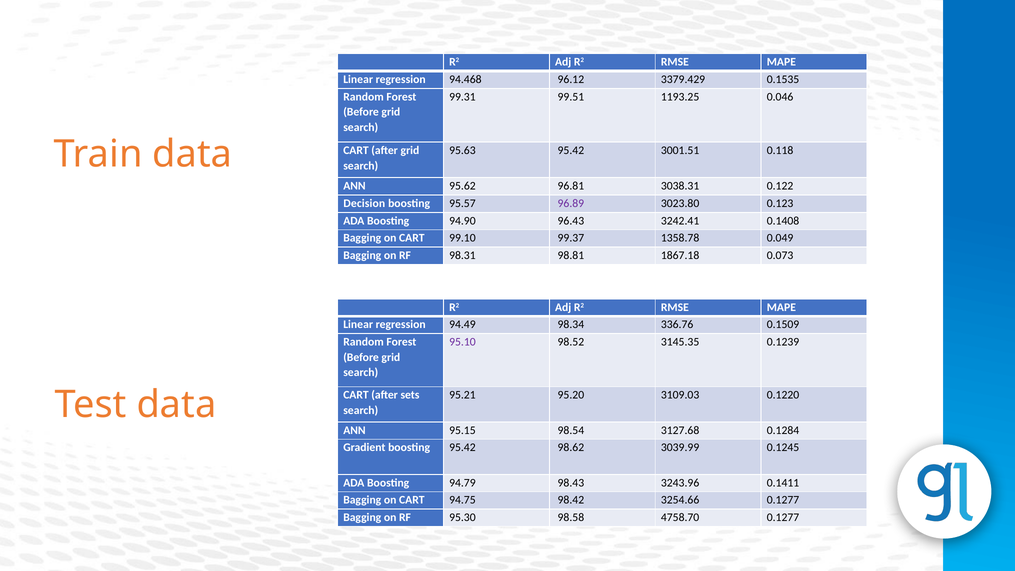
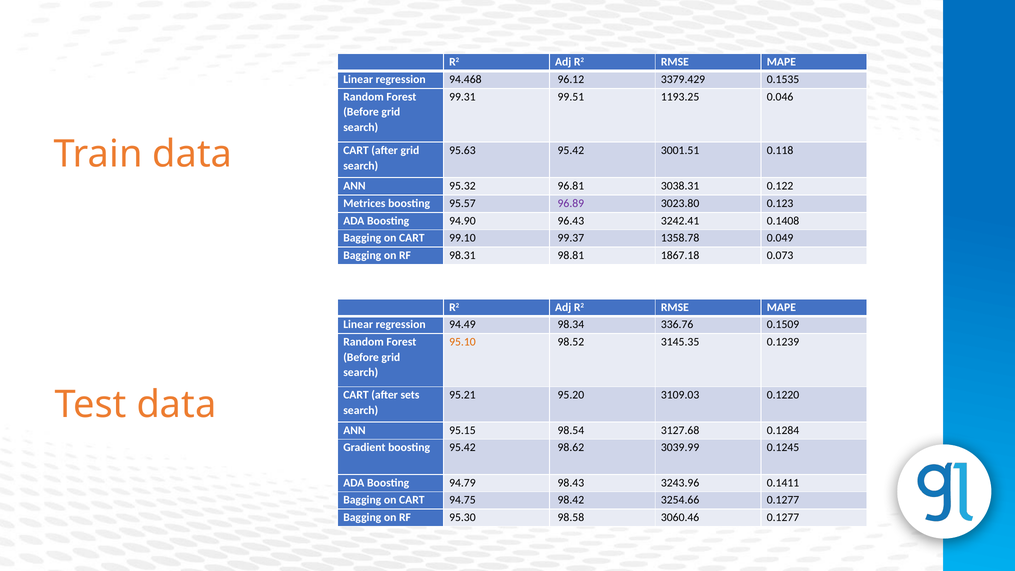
95.62: 95.62 -> 95.32 (462, 186)
Decision: Decision -> Metrices (364, 203)
95.10 colour: purple -> orange (462, 342)
4758.70: 4758.70 -> 3060.46 (680, 517)
